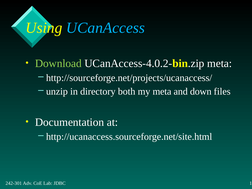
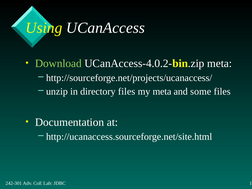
UCanAccess colour: light blue -> white (106, 28)
directory both: both -> files (127, 92)
down: down -> some (201, 92)
